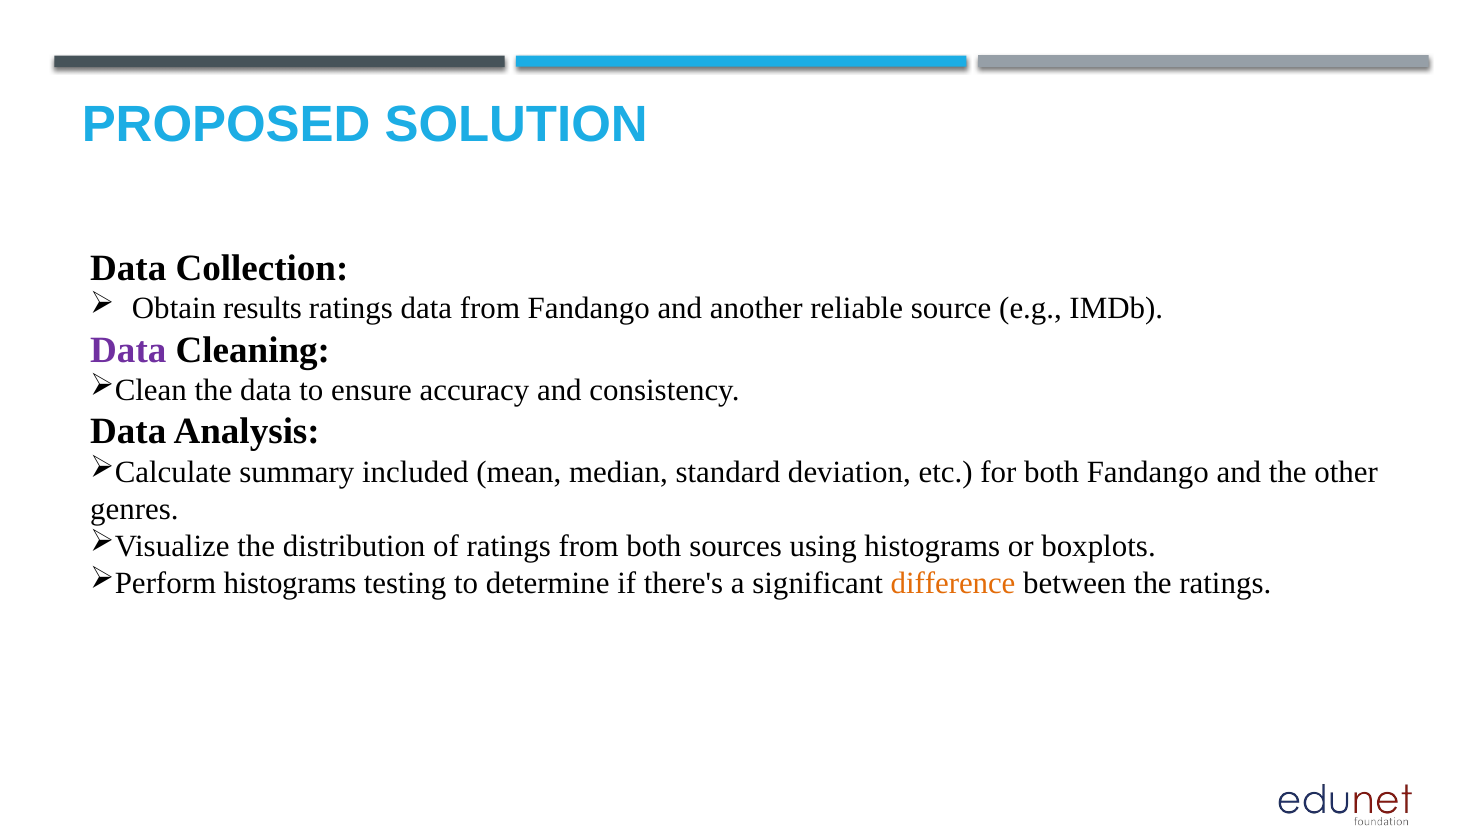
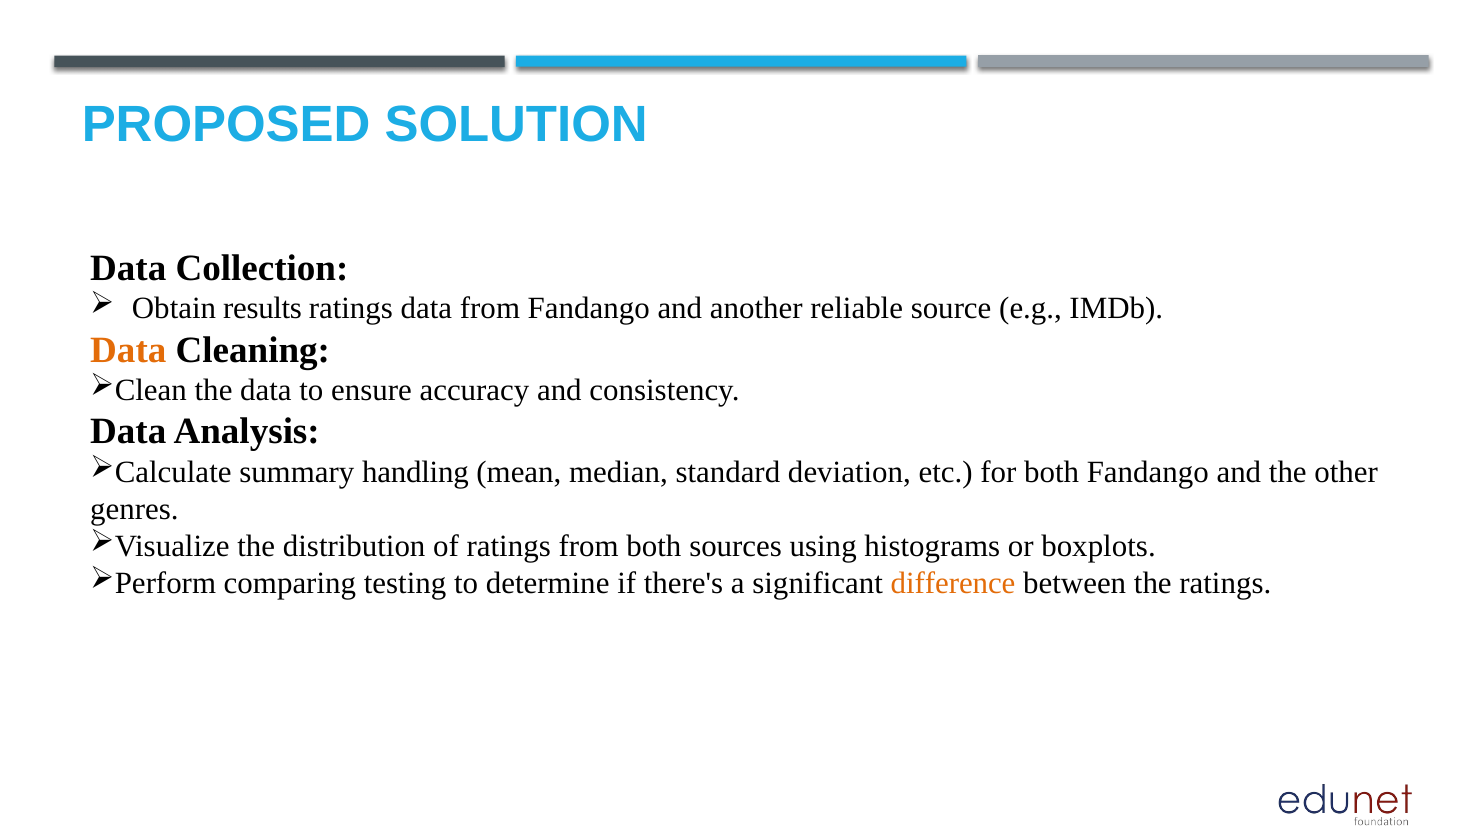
Data colour: purple -> orange (128, 350)
included: included -> handling (415, 472)
histograms: histograms -> comparing (290, 583)
